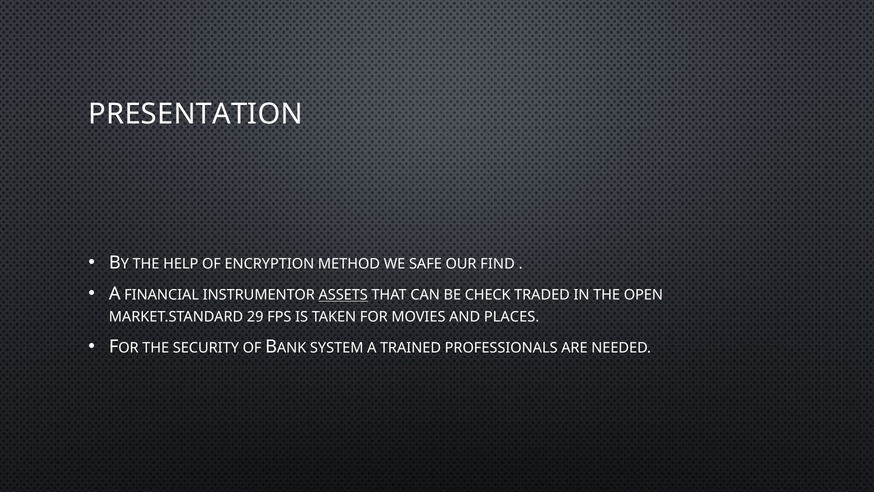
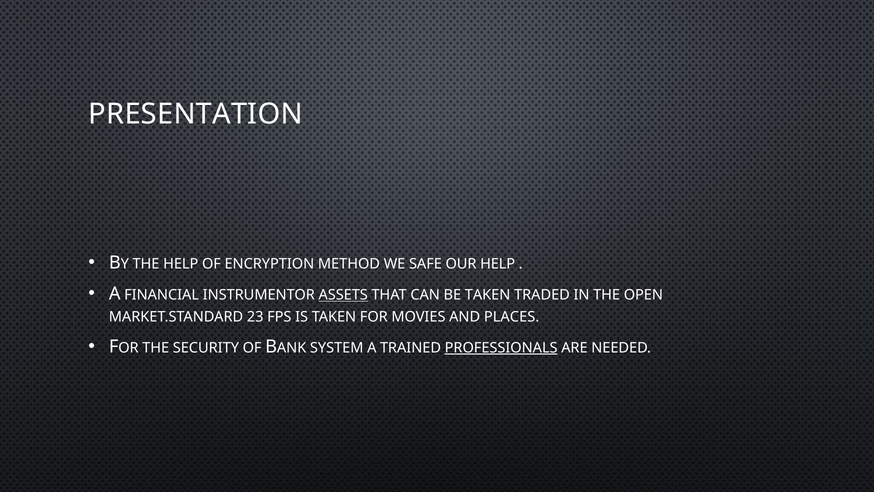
OUR FIND: FIND -> HELP (498, 264)
BE CHECK: CHECK -> TAKEN (488, 295)
29: 29 -> 23 (255, 317)
PROFESSIONALS underline: none -> present (501, 348)
